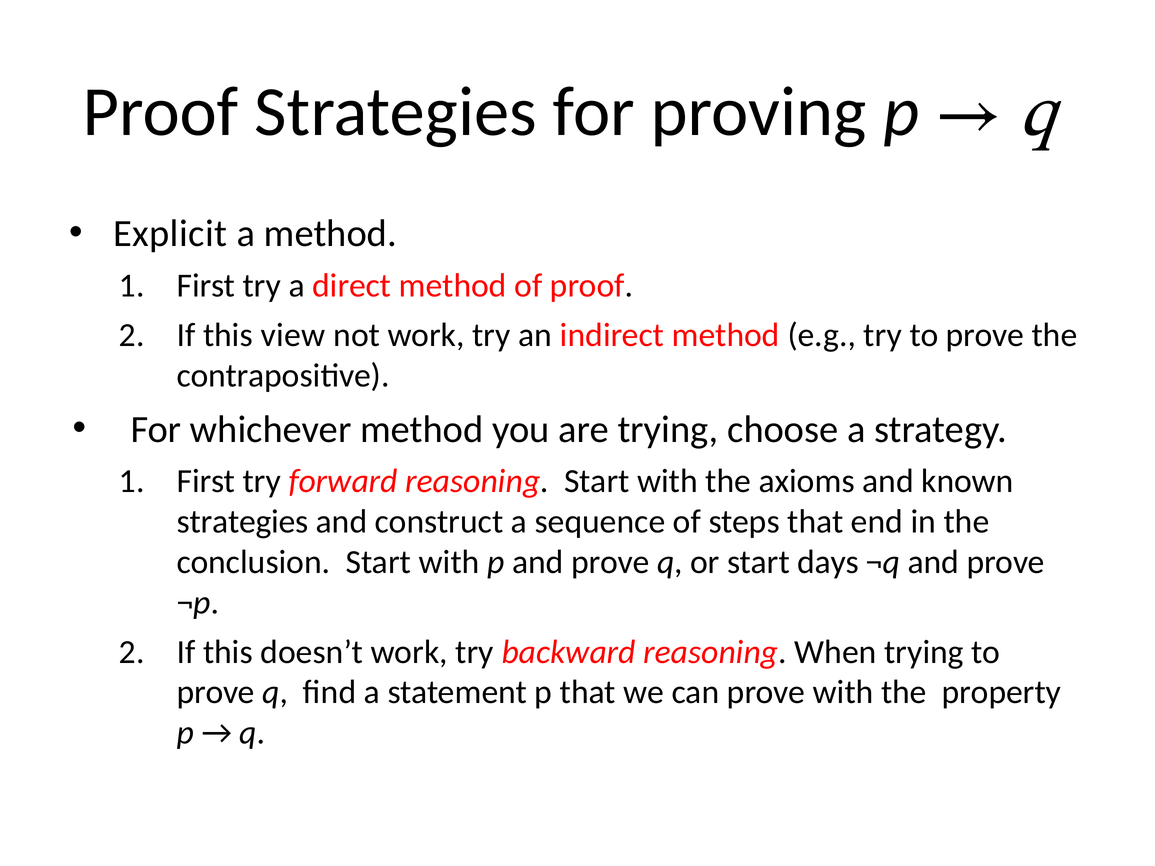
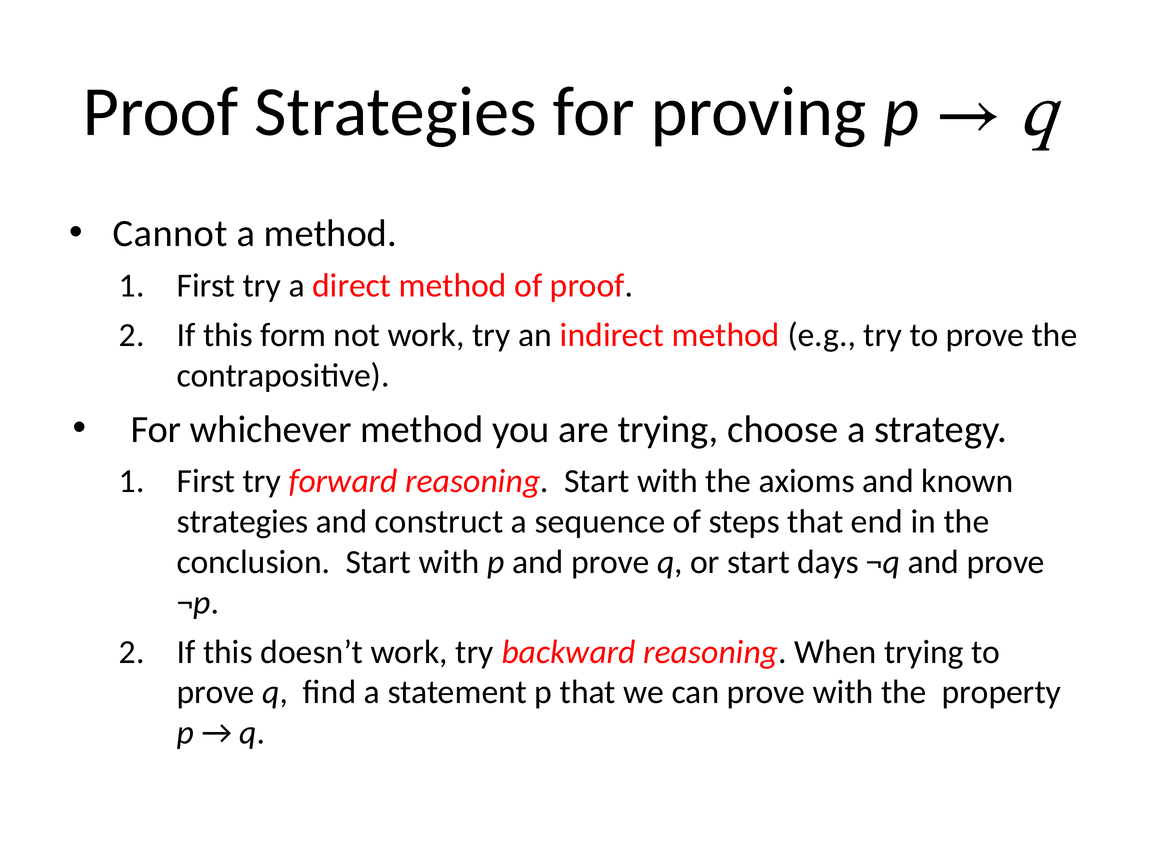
Explicit: Explicit -> Cannot (170, 234)
view: view -> form (293, 335)
